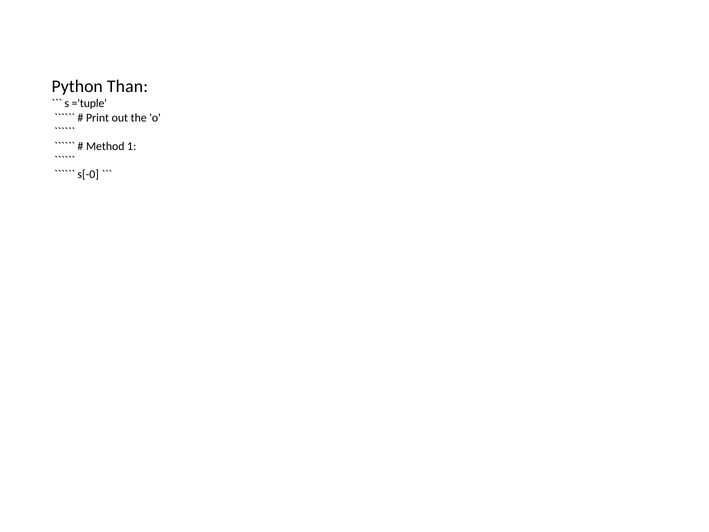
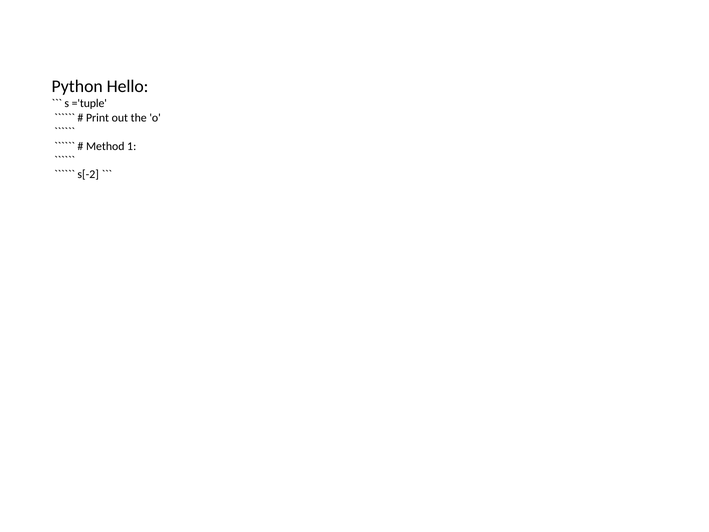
Than: Than -> Hello (128, 86)
s[-0: s[-0 -> s[-2 (88, 174)
